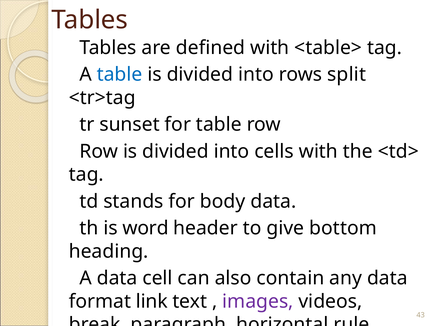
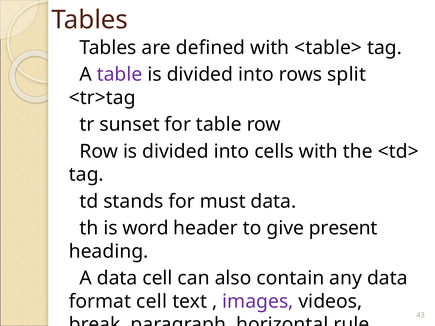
table colour: blue -> purple (120, 75)
body: body -> must (223, 202)
bottom: bottom -> present (343, 228)
format link: link -> cell (152, 302)
